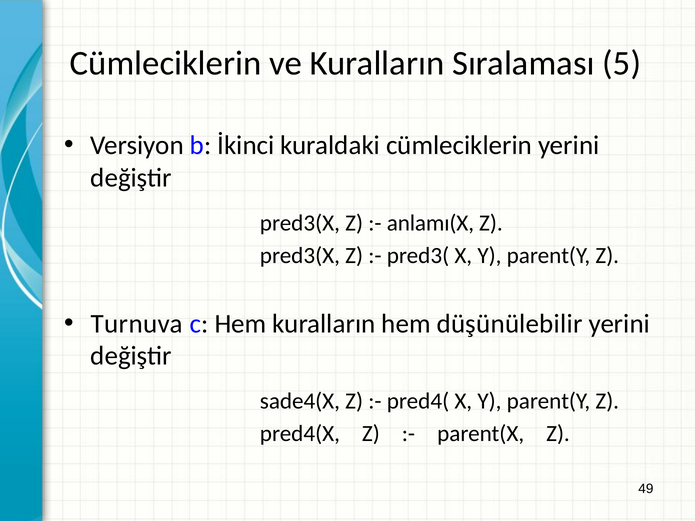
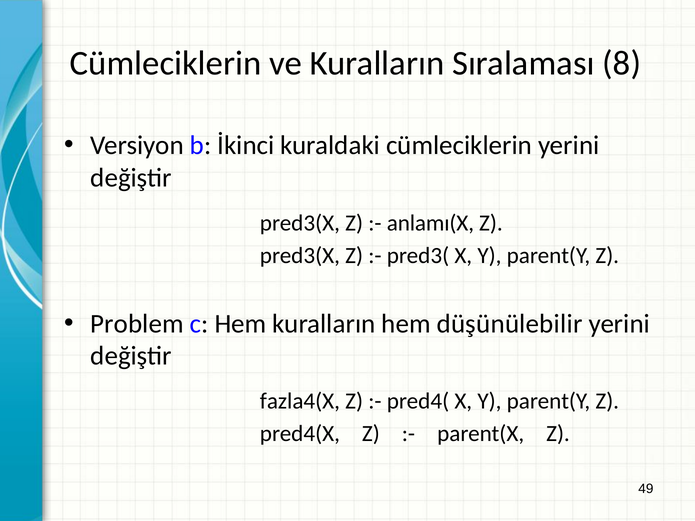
5: 5 -> 8 (622, 63)
Turnuva: Turnuva -> Problem (137, 324)
sade4(X: sade4(X -> fazla4(X (300, 401)
